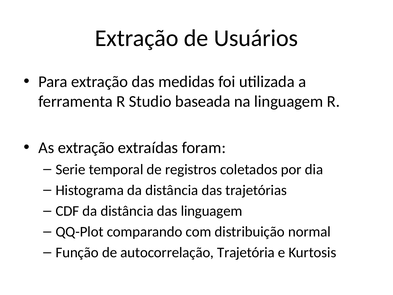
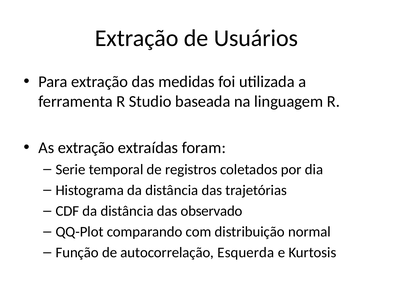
das linguagem: linguagem -> observado (212, 211)
Trajetória: Trajetória -> Esquerda (246, 252)
